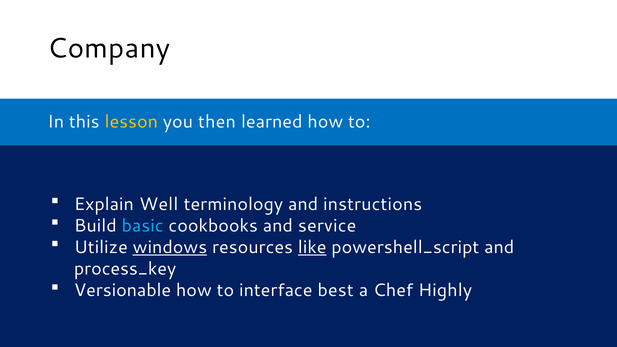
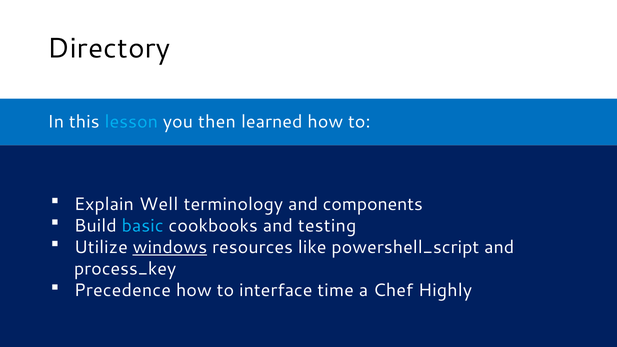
Company: Company -> Directory (109, 48)
lesson colour: yellow -> light blue (131, 122)
instructions: instructions -> components (373, 204)
service: service -> testing (327, 226)
like underline: present -> none (312, 247)
Versionable: Versionable -> Precedence (122, 291)
best: best -> time (336, 291)
